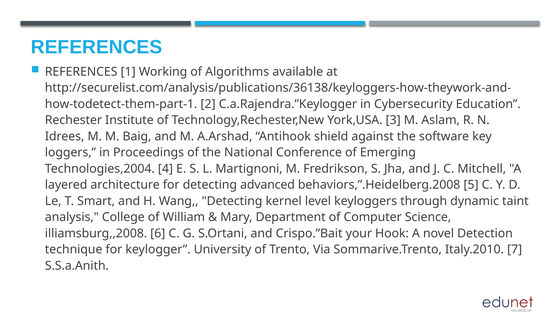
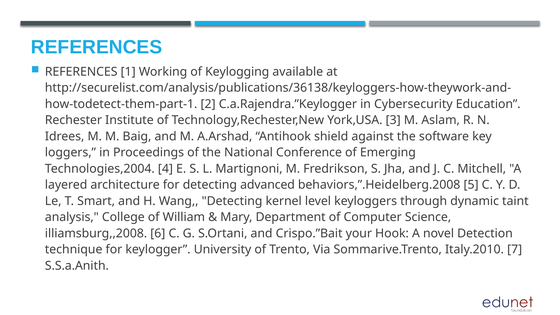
Algorithms: Algorithms -> Keylogging (237, 72)
